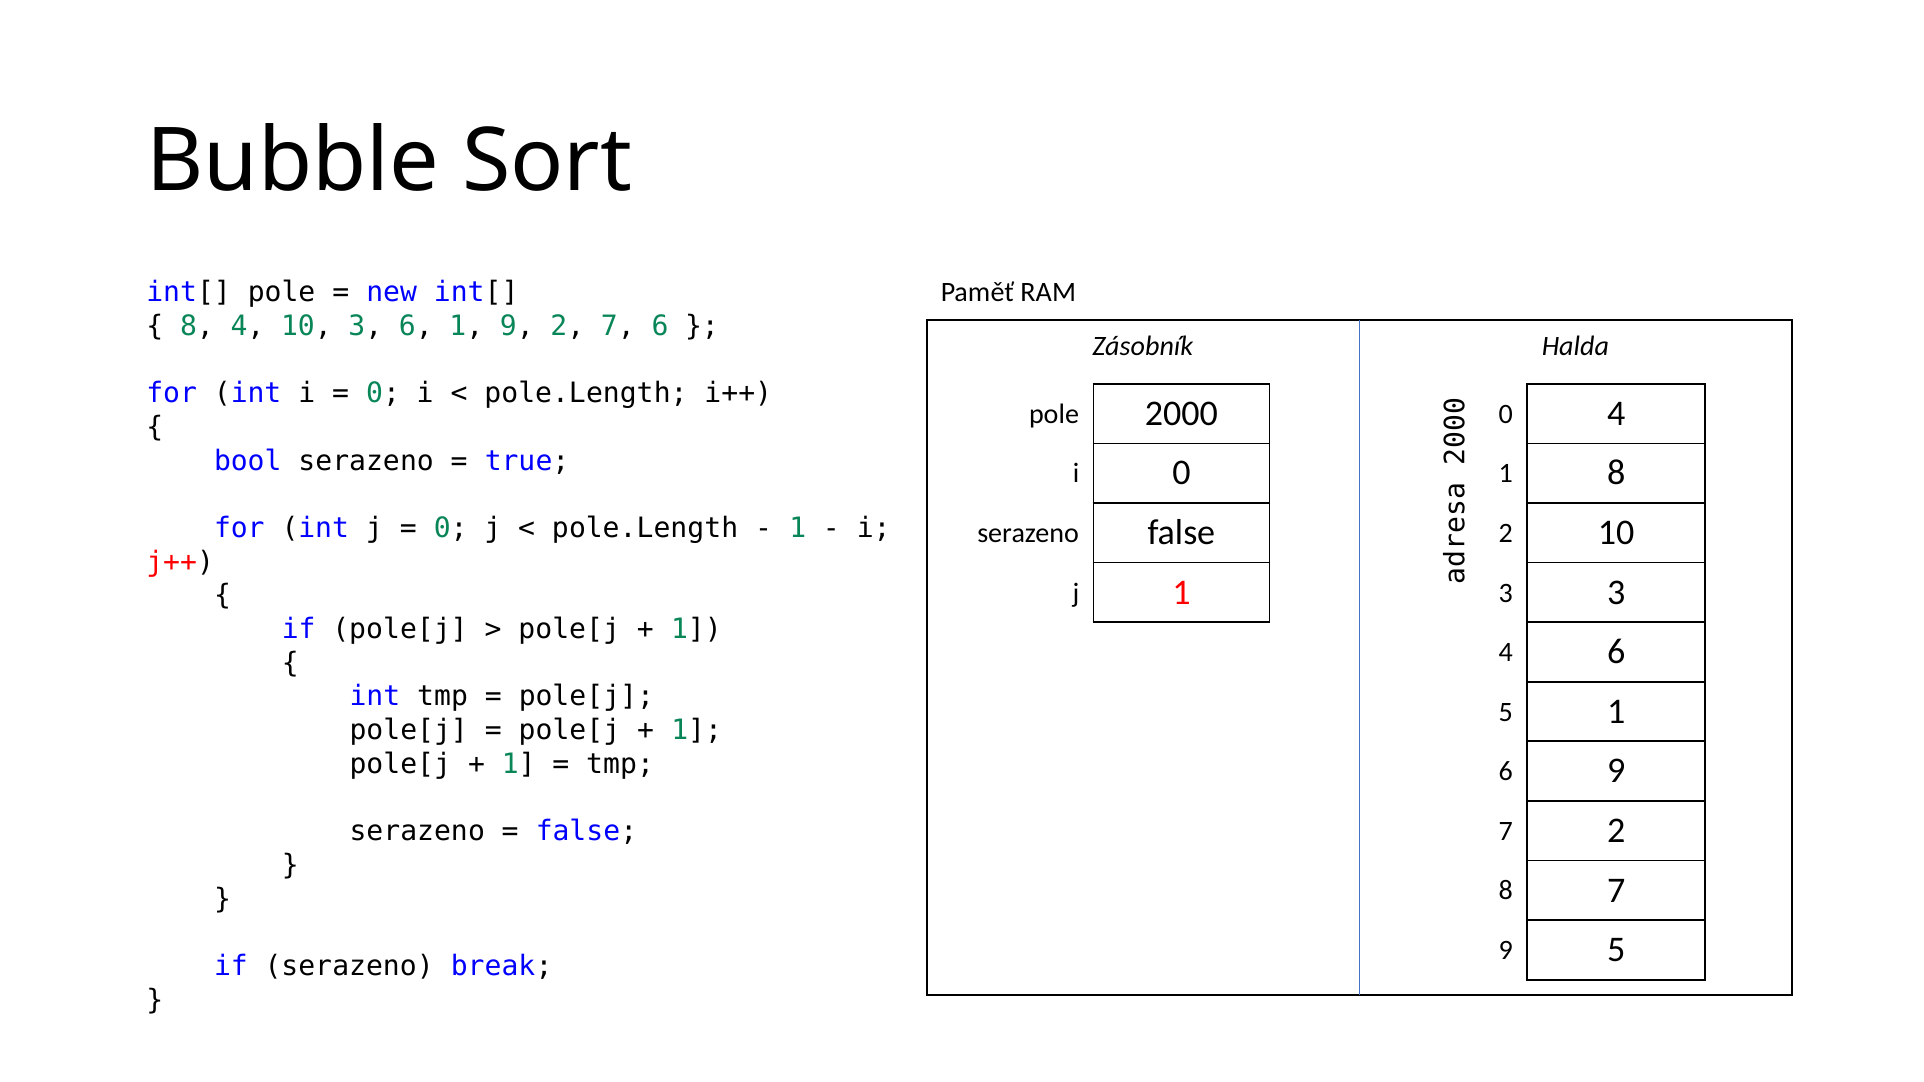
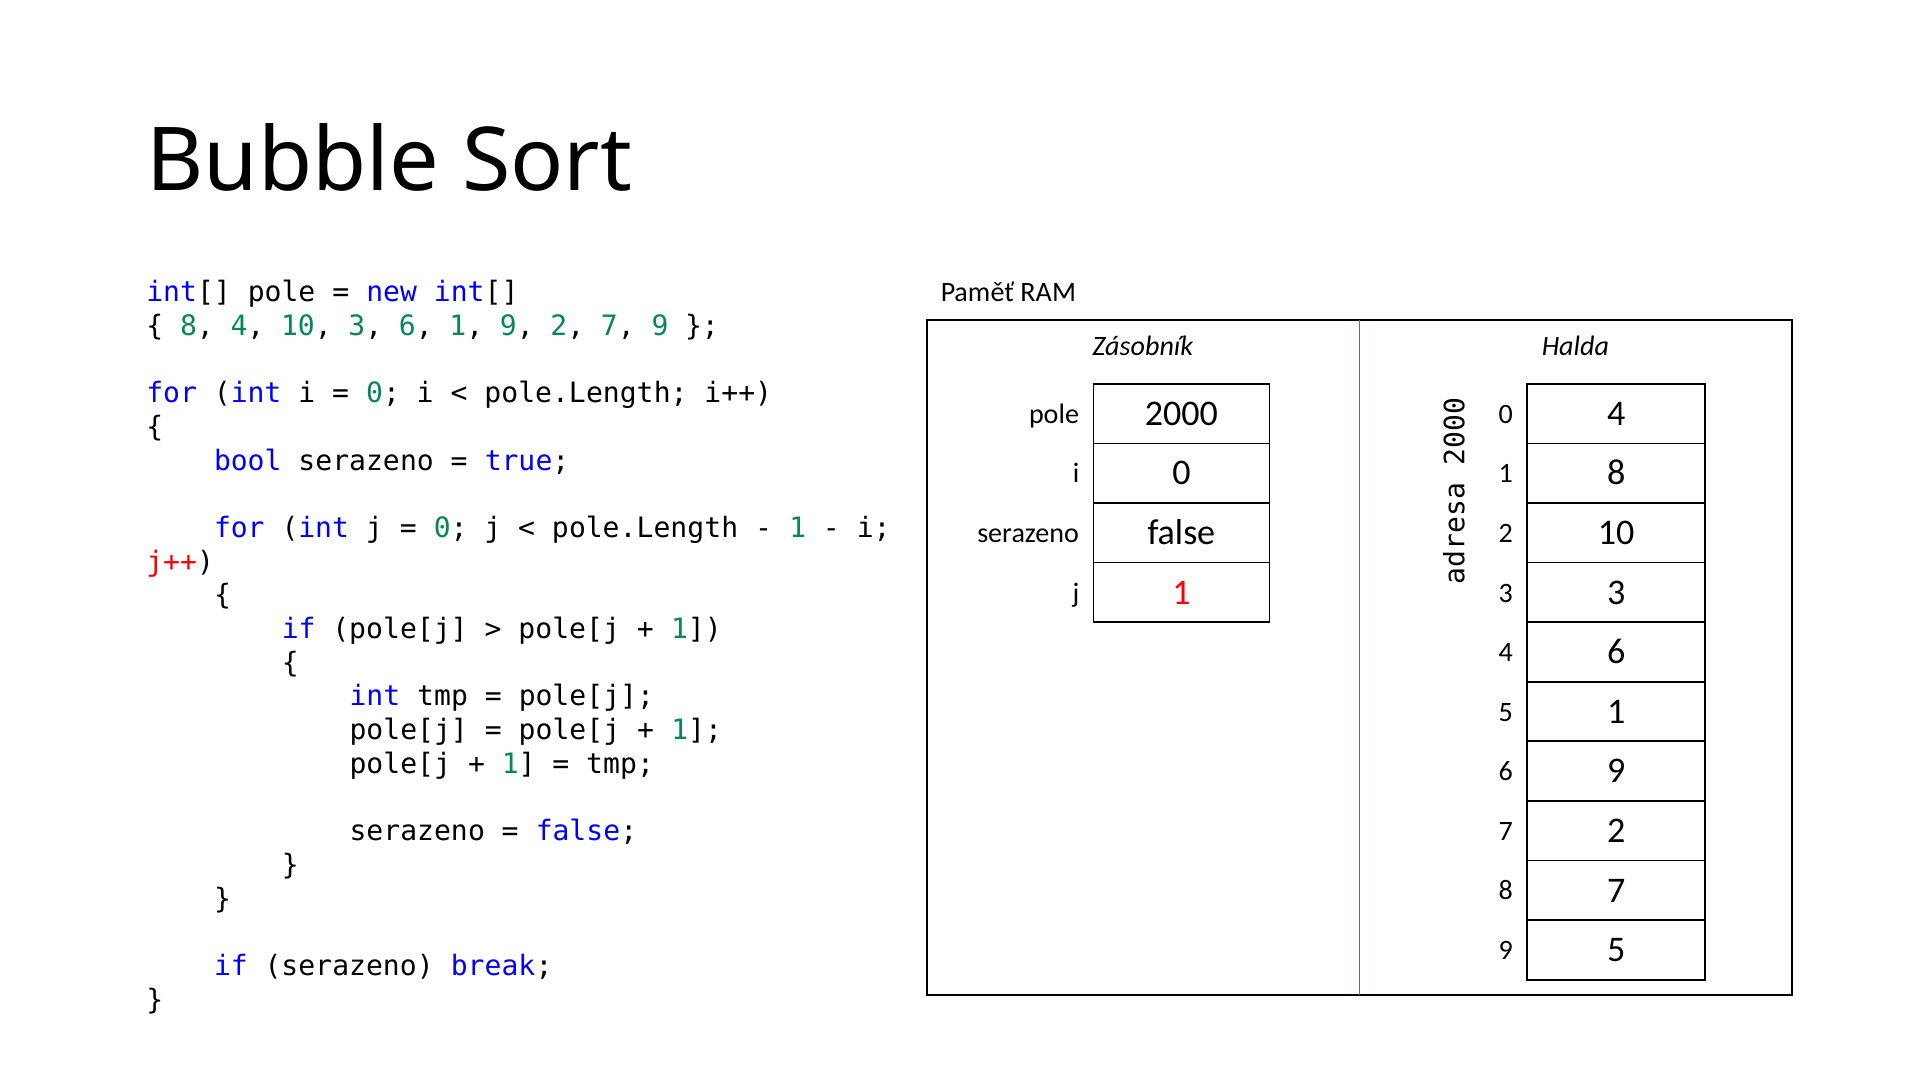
2 7 6: 6 -> 9 (660, 326)
